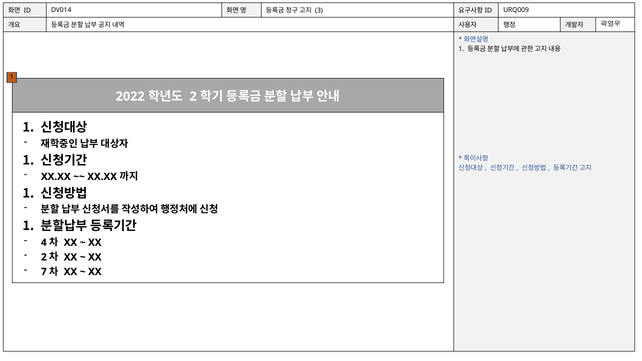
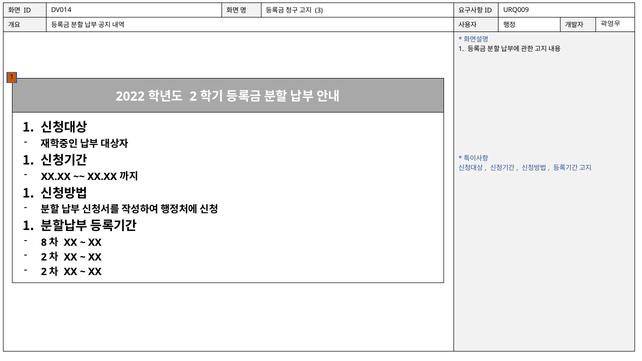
4: 4 -> 8 (44, 243)
7: 7 -> 2 (44, 272)
